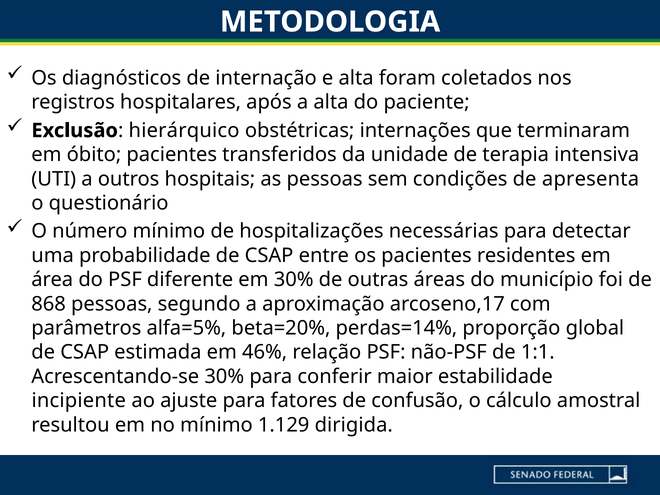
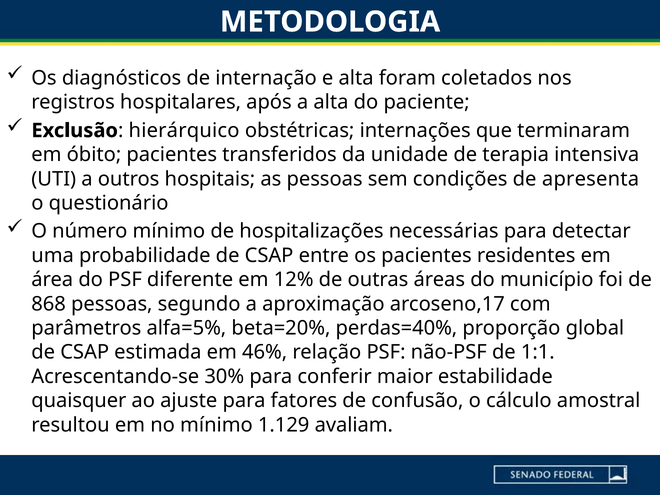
em 30%: 30% -> 12% (294, 280)
perdas=14%: perdas=14% -> perdas=40% (396, 328)
incipiente: incipiente -> quaisquer (79, 401)
dirigida: dirigida -> avaliam (354, 425)
